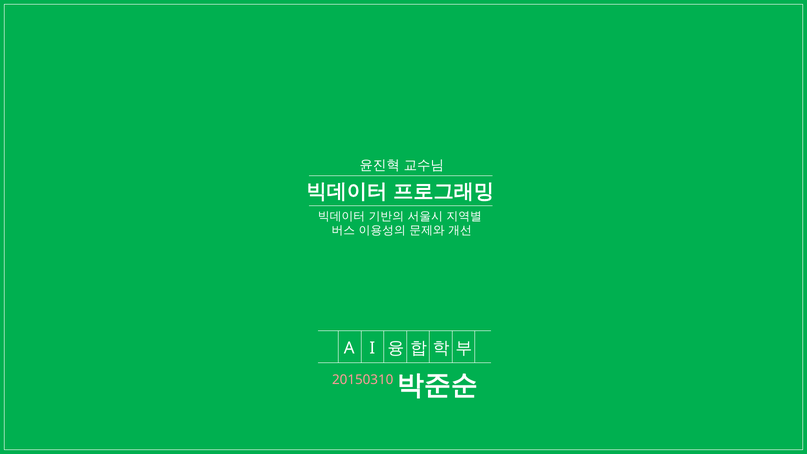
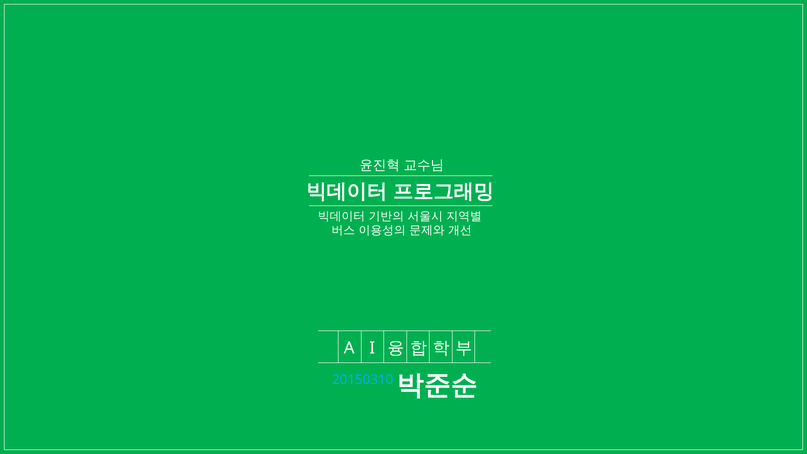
20150310 colour: pink -> light blue (363, 380)
